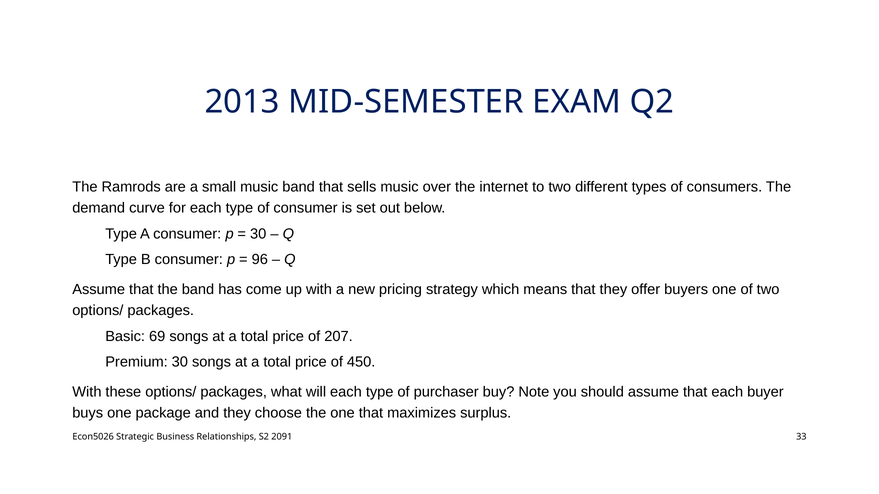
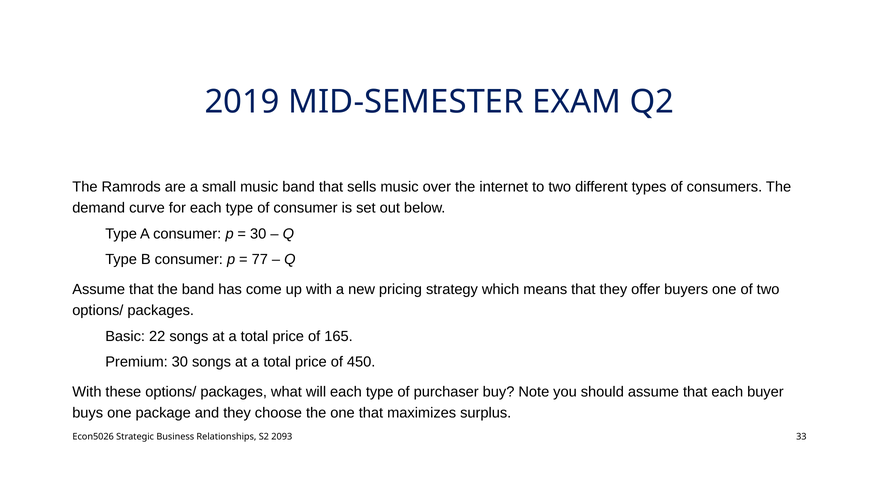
2013: 2013 -> 2019 (242, 102)
96: 96 -> 77 (260, 260)
69: 69 -> 22 (157, 337)
207: 207 -> 165 (338, 337)
2091: 2091 -> 2093 (282, 437)
